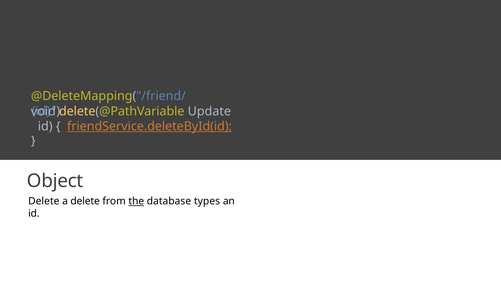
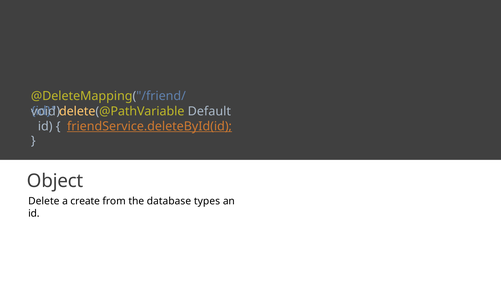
Update: Update -> Default (209, 111)
a delete: delete -> create (85, 201)
the underline: present -> none (136, 201)
